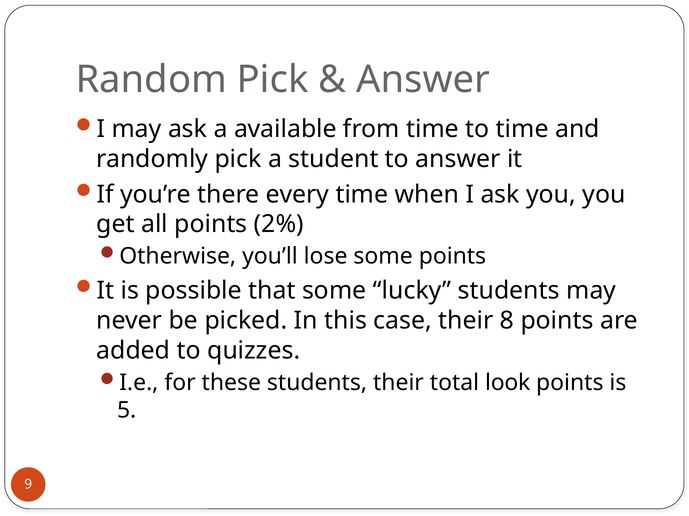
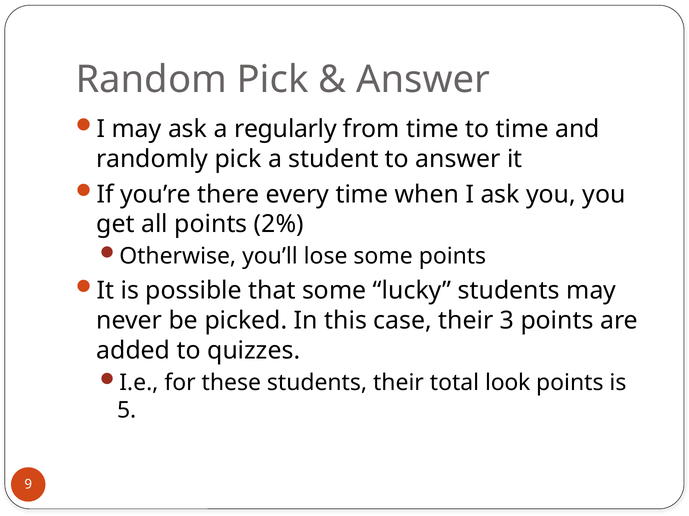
available: available -> regularly (285, 129)
8: 8 -> 3 (507, 321)
